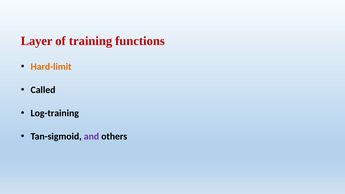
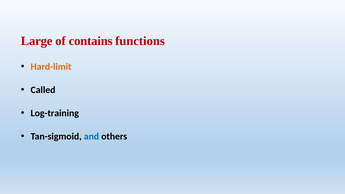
Layer: Layer -> Large (37, 41)
training: training -> contains (91, 41)
and colour: purple -> blue (91, 136)
